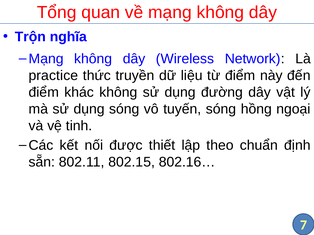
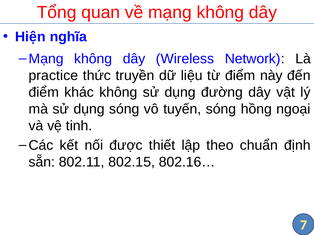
Trộn: Trộn -> Hiện (30, 37)
